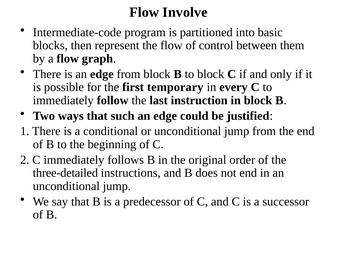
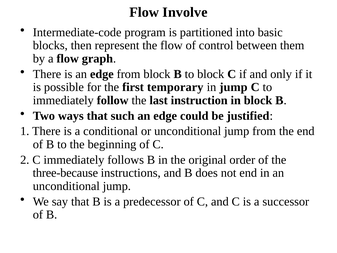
in every: every -> jump (233, 87)
three-detailed: three-detailed -> three-because (65, 173)
